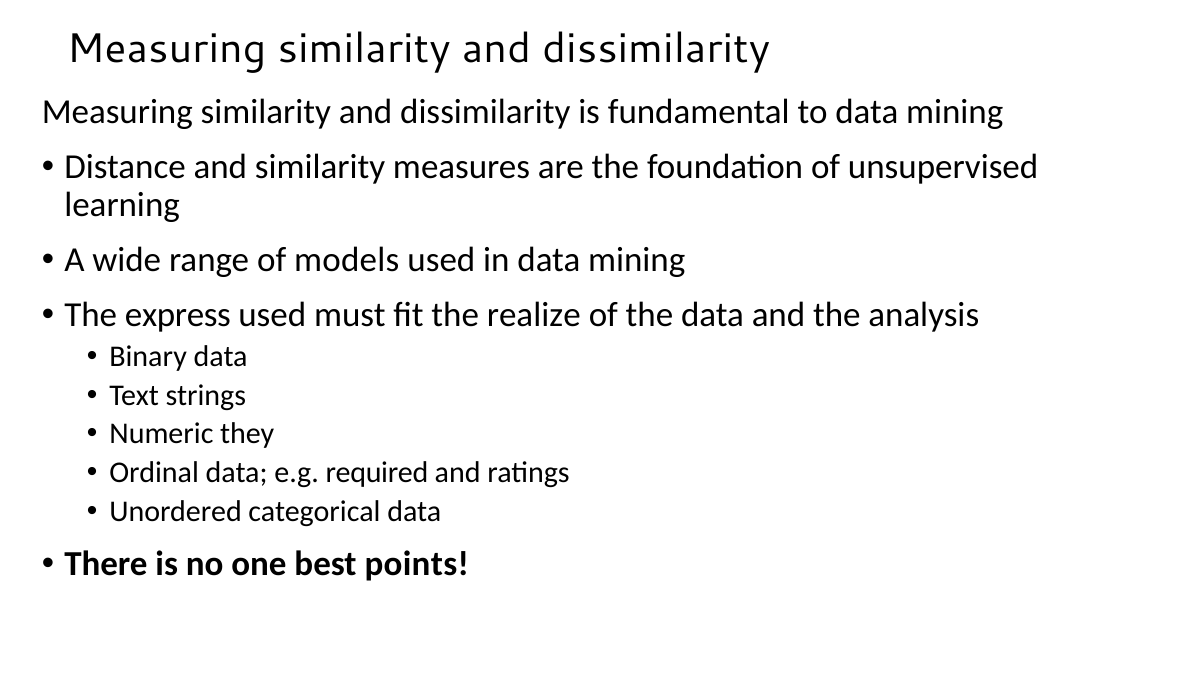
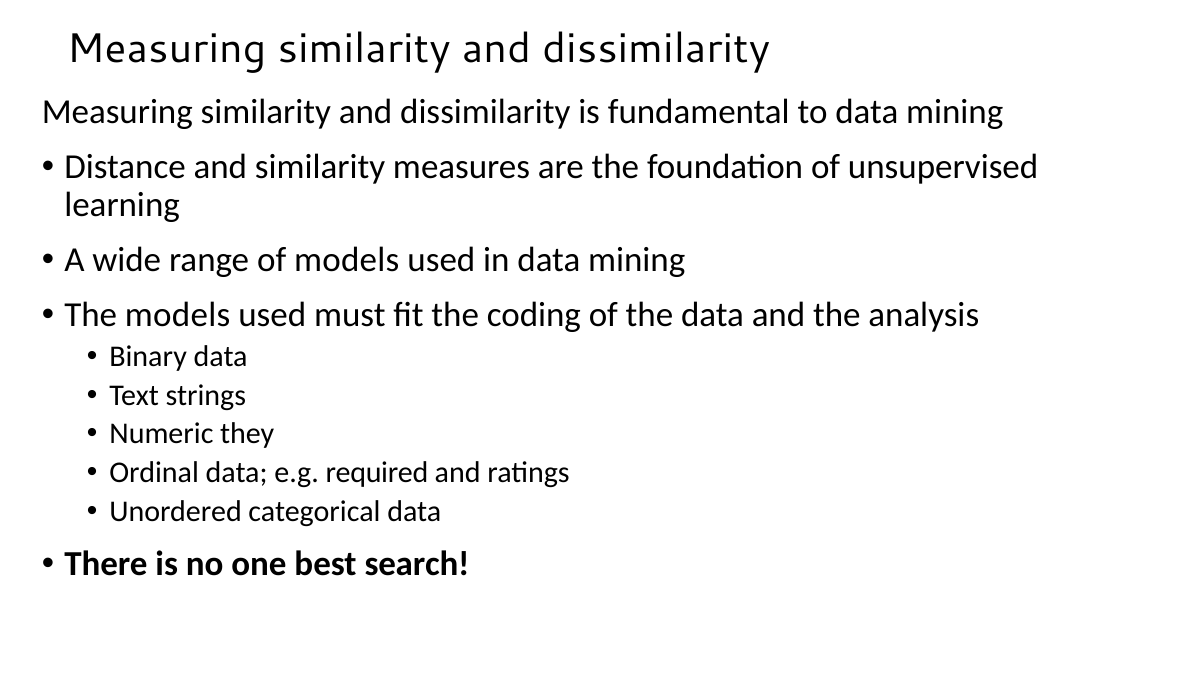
The express: express -> models (178, 315)
realize: realize -> coding (534, 315)
points: points -> search (417, 564)
